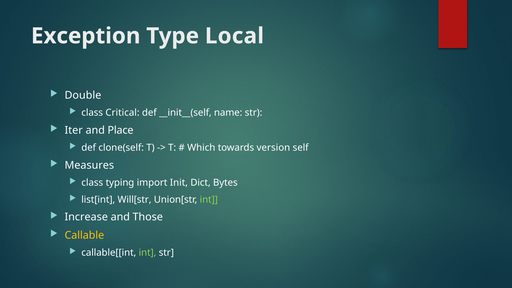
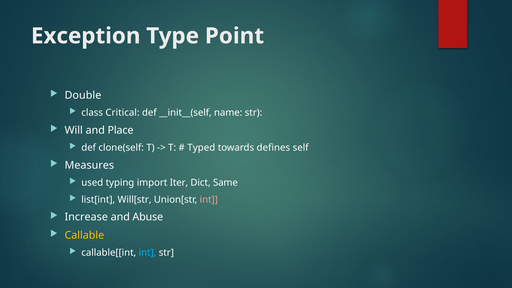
Local: Local -> Point (234, 36)
Iter: Iter -> Will (74, 130)
Which: Which -> Typed (201, 148)
version: version -> defines (273, 148)
class: class -> used (92, 183)
Init: Init -> Iter (179, 183)
Bytes: Bytes -> Same (225, 183)
int colour: light green -> pink (209, 200)
Those: Those -> Abuse (148, 217)
int colour: light green -> light blue (147, 253)
